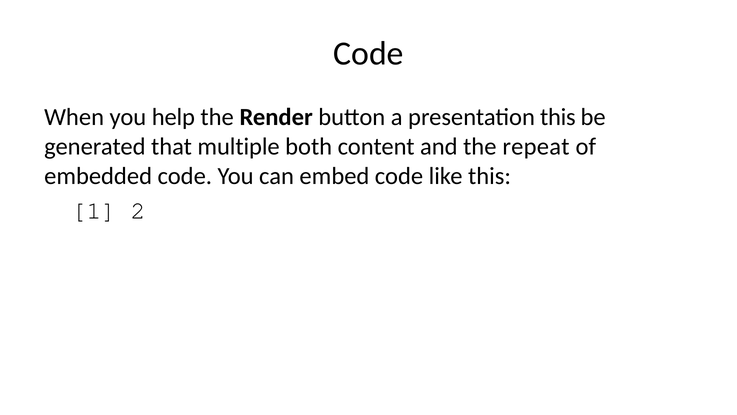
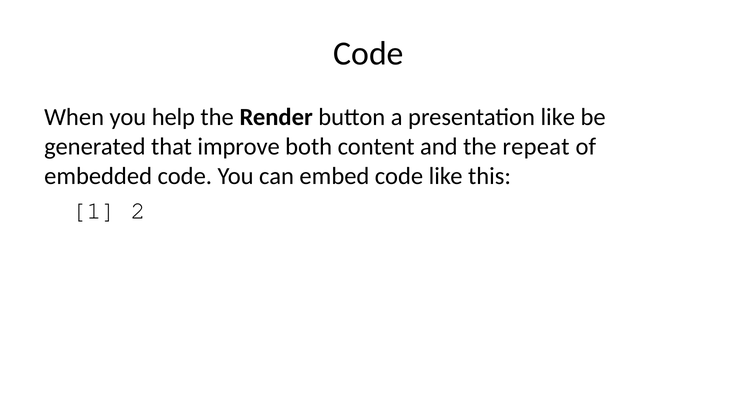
presentation this: this -> like (558, 117)
multiple: multiple -> improve (239, 146)
